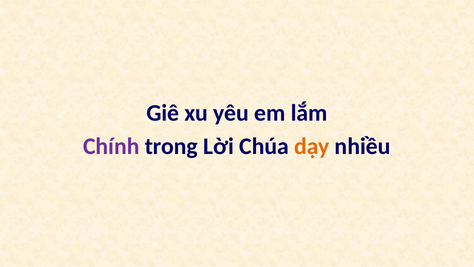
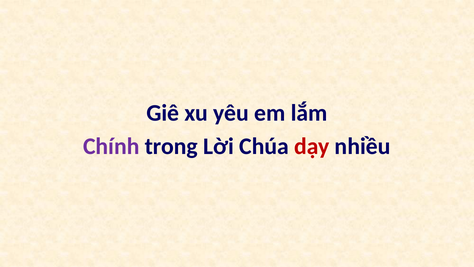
dạy colour: orange -> red (312, 146)
